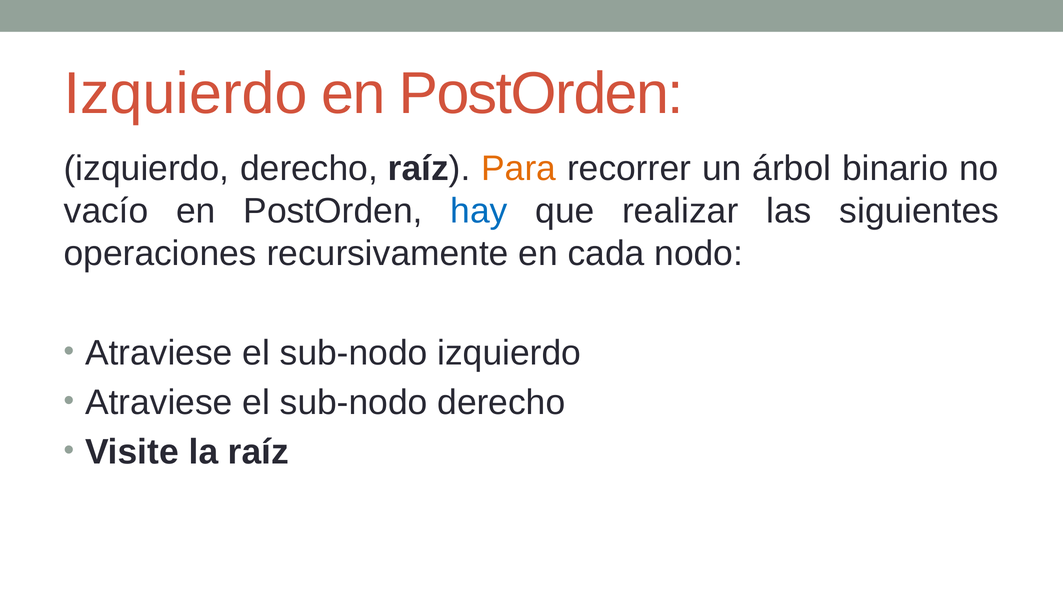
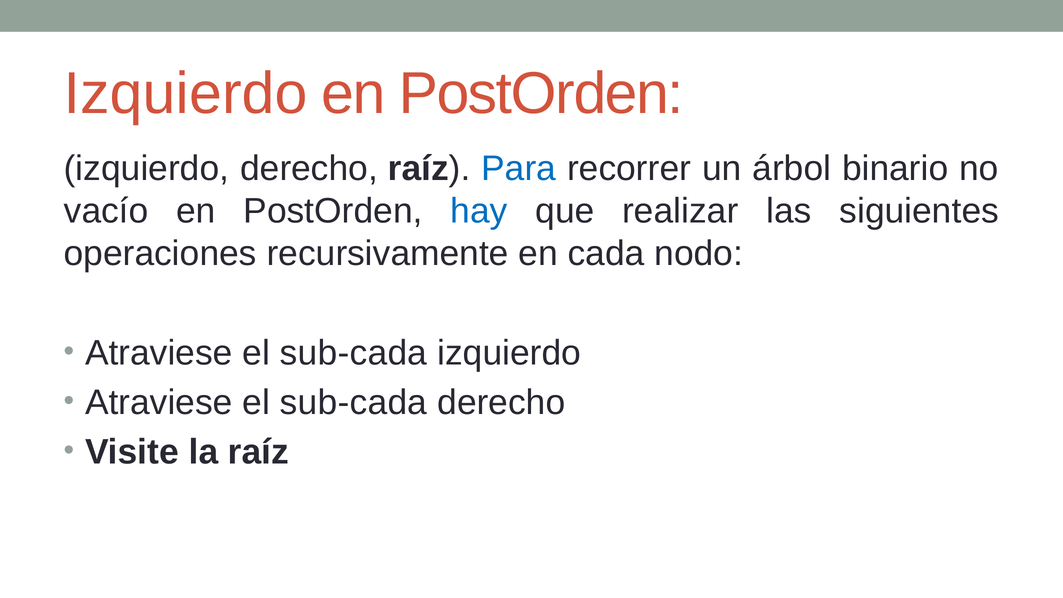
Para colour: orange -> blue (519, 169)
sub-nodo: sub-nodo -> sub-cada (354, 353)
sub-nodo: sub-nodo -> sub-cada (354, 402)
